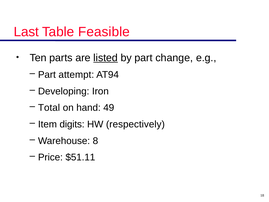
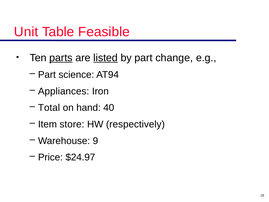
Last: Last -> Unit (26, 32)
parts underline: none -> present (61, 58)
attempt: attempt -> science (76, 75)
Developing: Developing -> Appliances (64, 91)
49: 49 -> 40 (109, 108)
digits: digits -> store (72, 124)
8: 8 -> 9 (95, 141)
$51.11: $51.11 -> $24.97 (80, 157)
